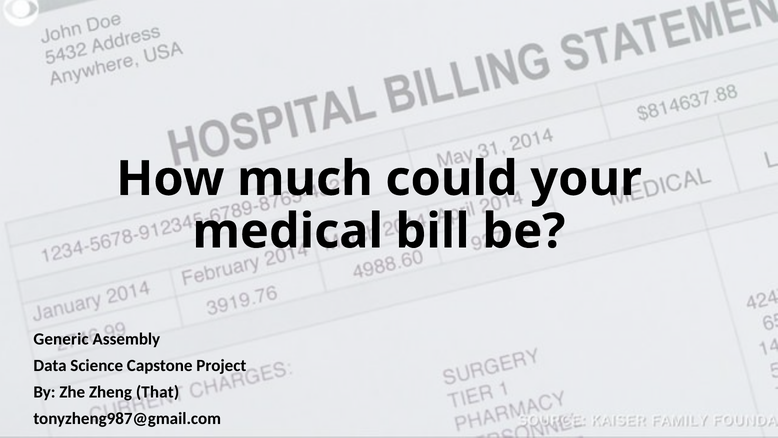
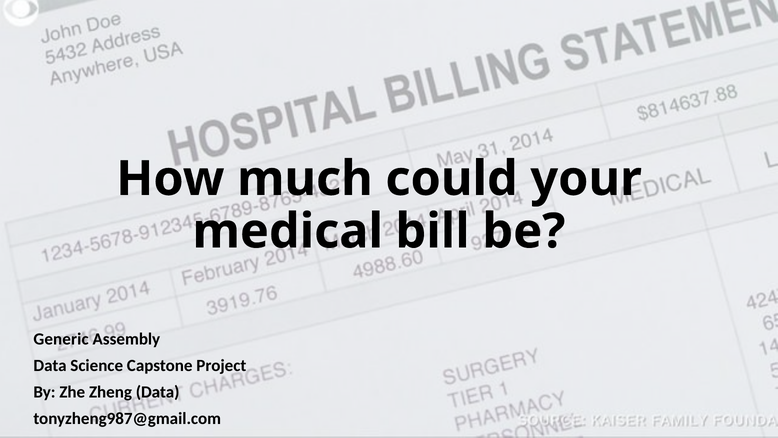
Zheng That: That -> Data (158, 392)
